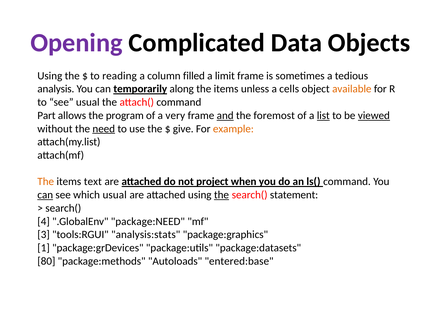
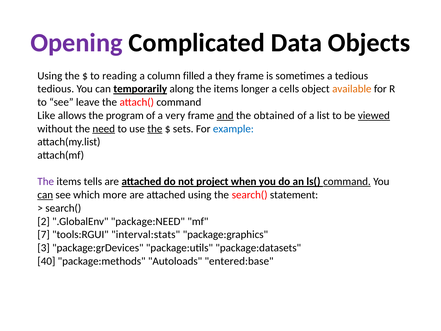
limit: limit -> they (225, 76)
analysis: analysis -> tedious (56, 89)
unless: unless -> longer (255, 89)
see usual: usual -> leave (88, 102)
Part: Part -> Like (46, 115)
foremost: foremost -> obtained (274, 115)
list underline: present -> none (323, 115)
the underline: none -> present (155, 129)
give: give -> sets (183, 129)
example colour: orange -> blue (233, 129)
The colour: orange -> purple (46, 182)
text: text -> tells (93, 182)
command underline: none -> present (347, 182)
which usual: usual -> more (115, 195)
the underline: present -> none (221, 195)
4: 4 -> 2 (44, 221)
3: 3 -> 7 (44, 234)
analysis:stats: analysis:stats -> interval:stats (146, 234)
1: 1 -> 3 (44, 248)
80: 80 -> 40 (46, 261)
